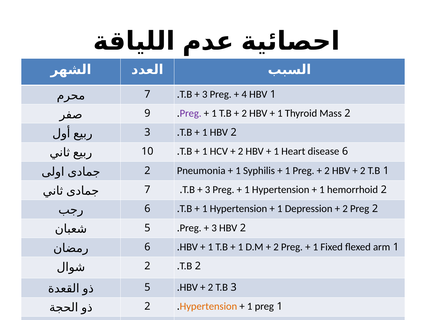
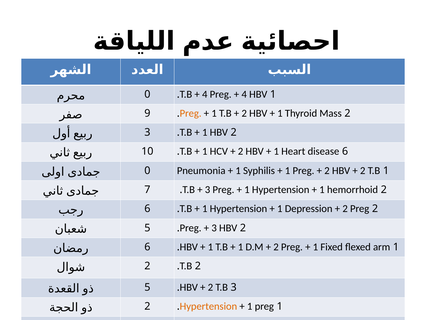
3: 3 -> 4 (205, 94)
7: 7 -> 0 (147, 94)
Preg colour: purple -> orange (191, 113)
2: 2 -> 0 (147, 170)
